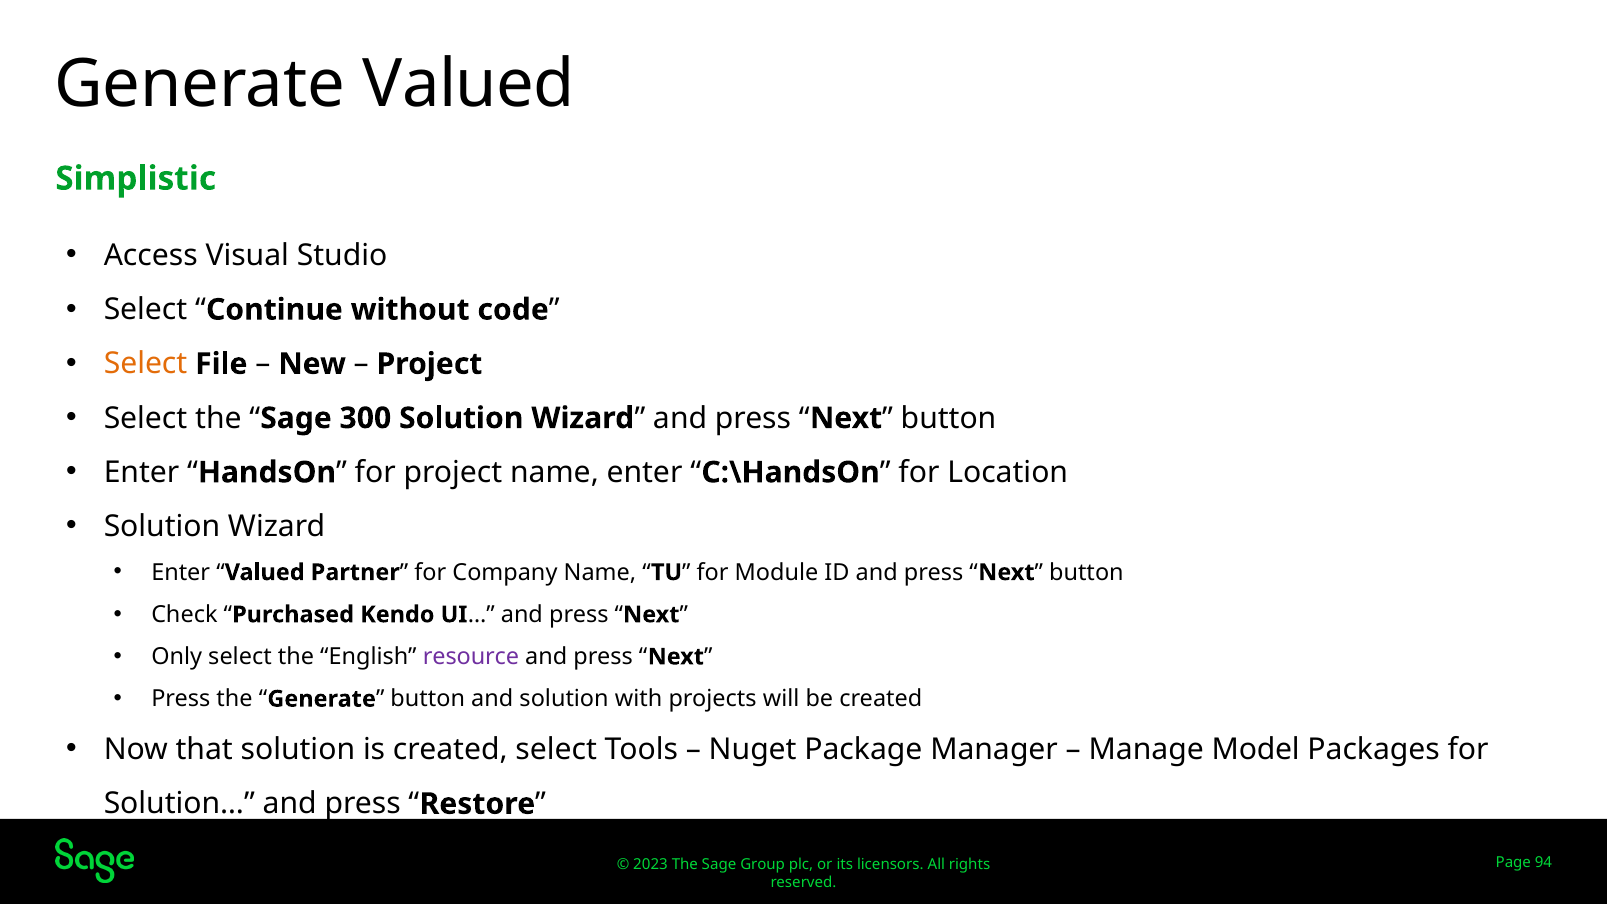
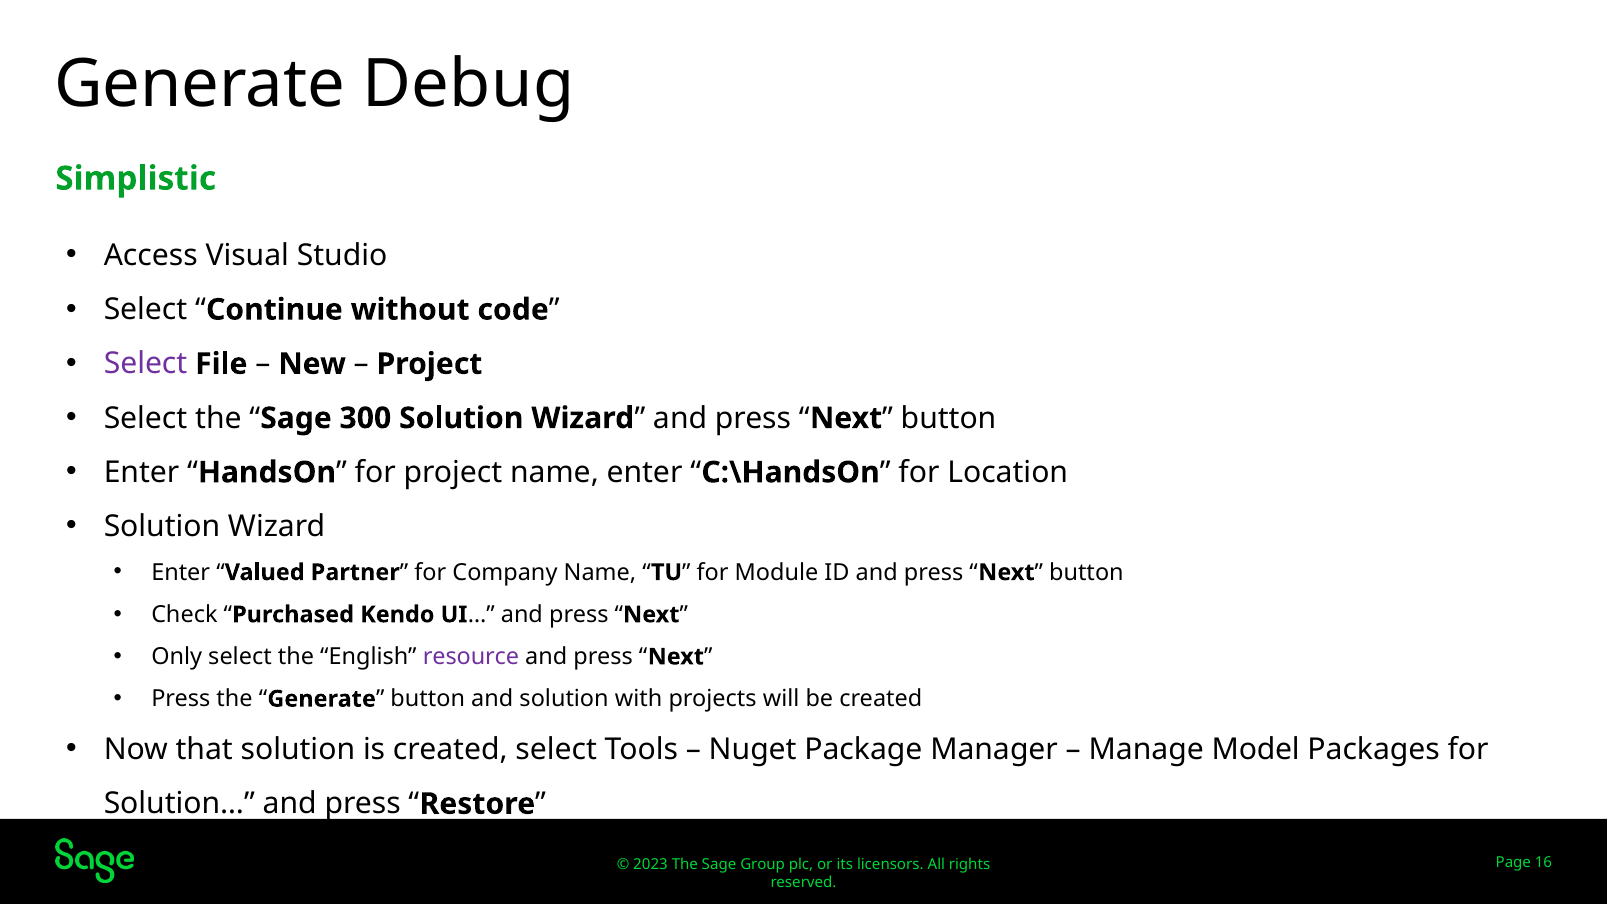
Generate Valued: Valued -> Debug (468, 85)
Select colour: orange -> purple (146, 364)
94: 94 -> 16 (1543, 863)
